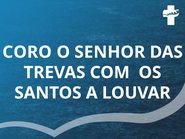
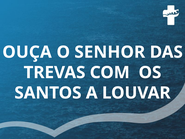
CORO: CORO -> OUÇA (27, 52)
